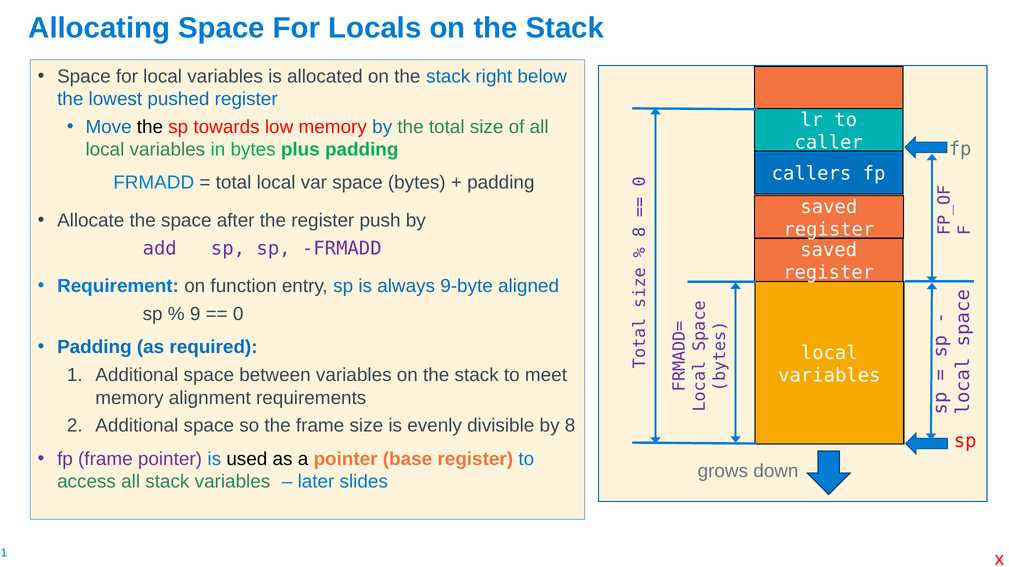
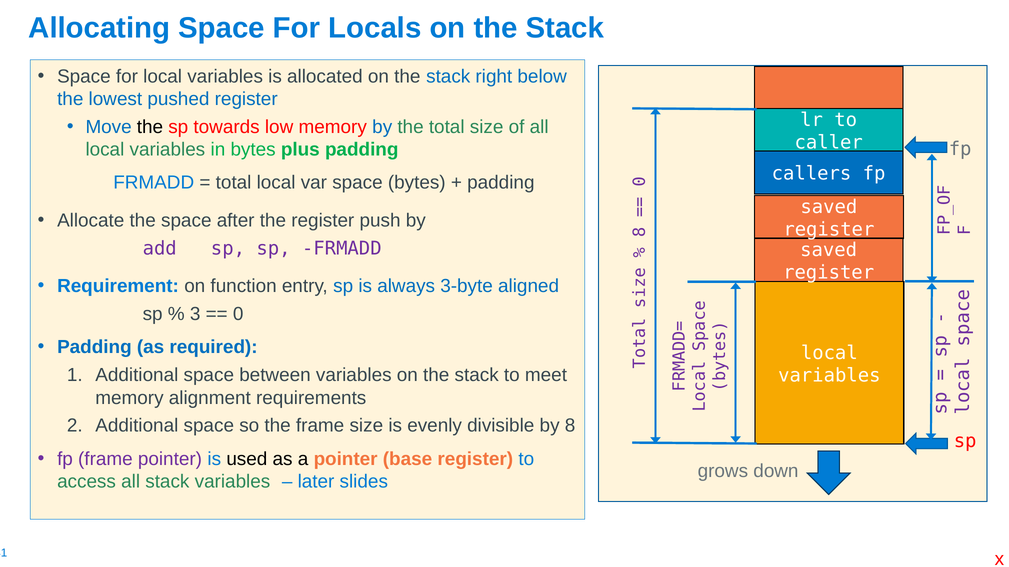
9-byte: 9-byte -> 3-byte (467, 286)
9: 9 -> 3 (195, 314)
